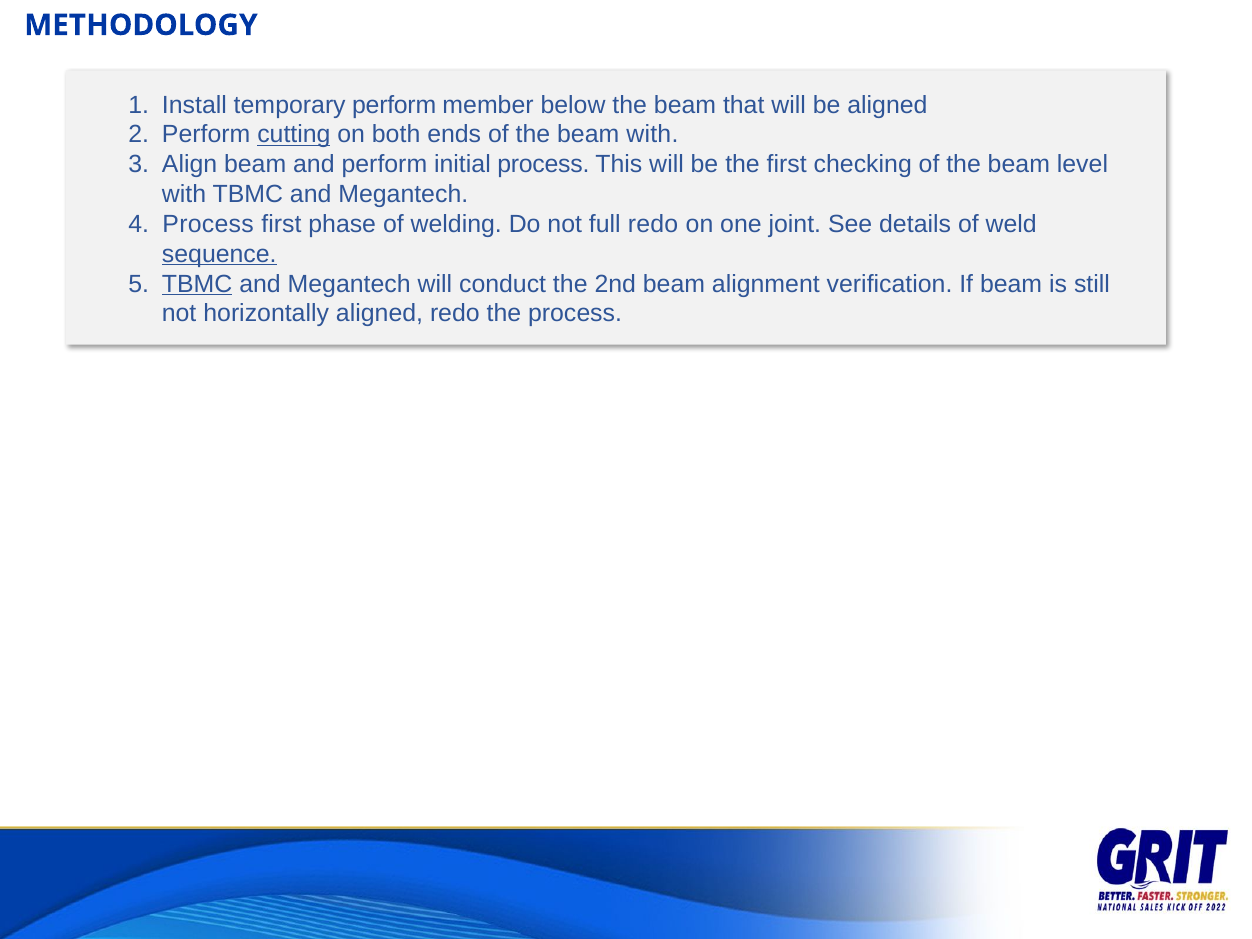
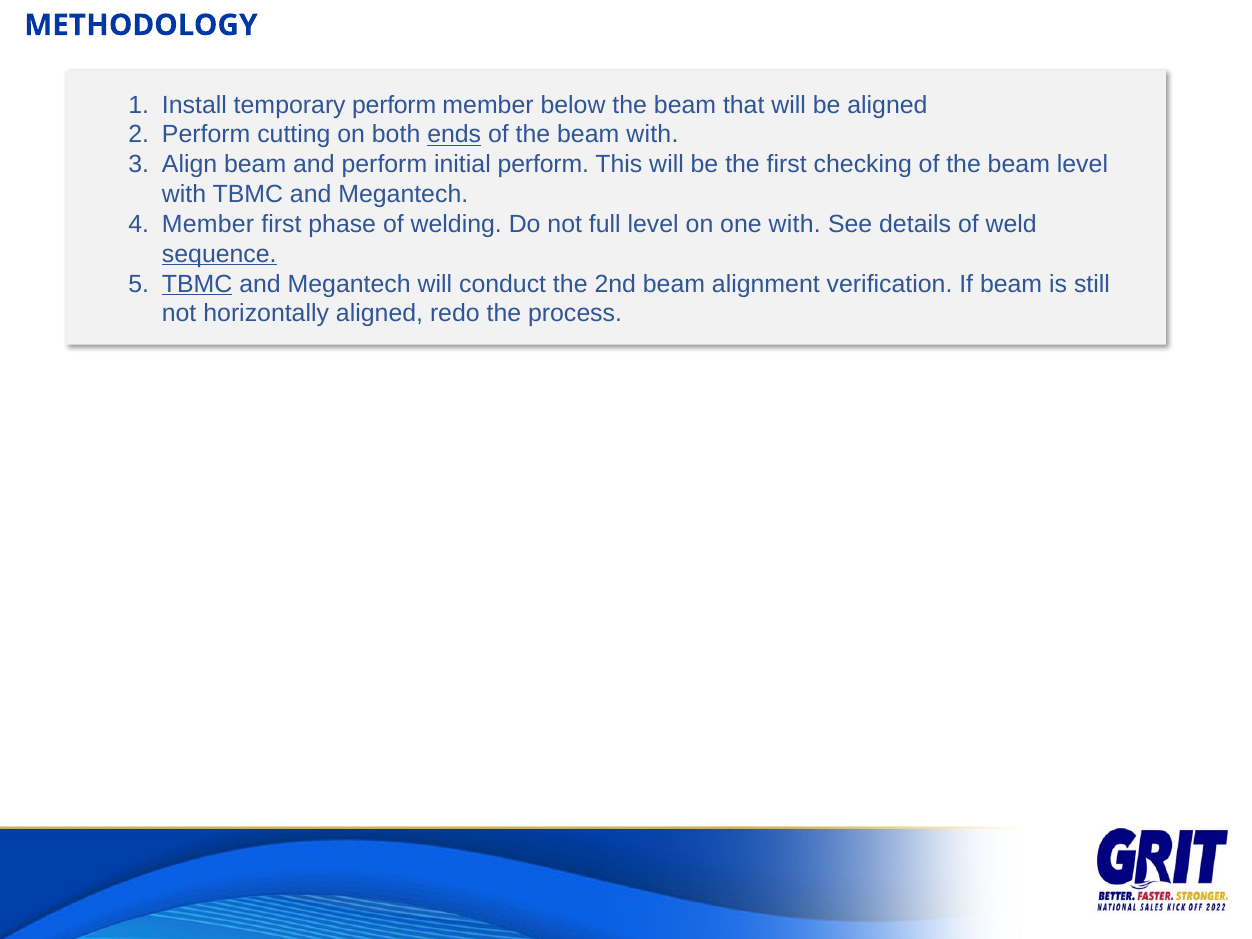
cutting underline: present -> none (294, 135)
ends underline: none -> present (454, 135)
initial process: process -> perform (543, 165)
Process: Process -> Member (208, 224)
full redo: redo -> level (653, 224)
one joint: joint -> with (795, 224)
